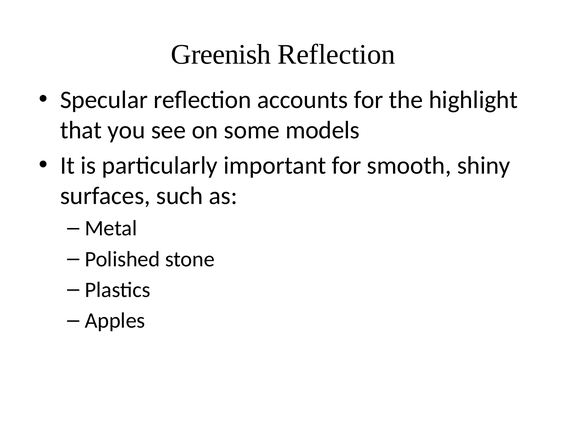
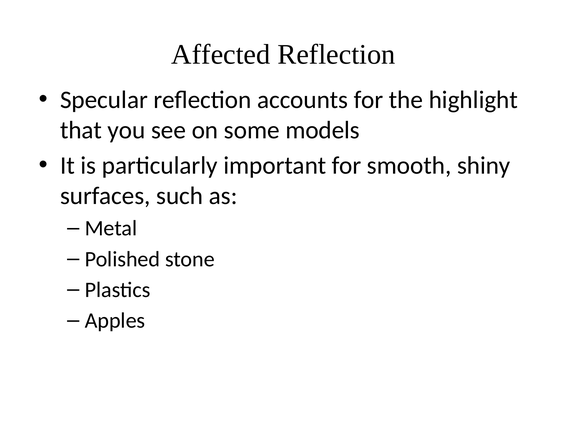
Greenish: Greenish -> Affected (221, 54)
